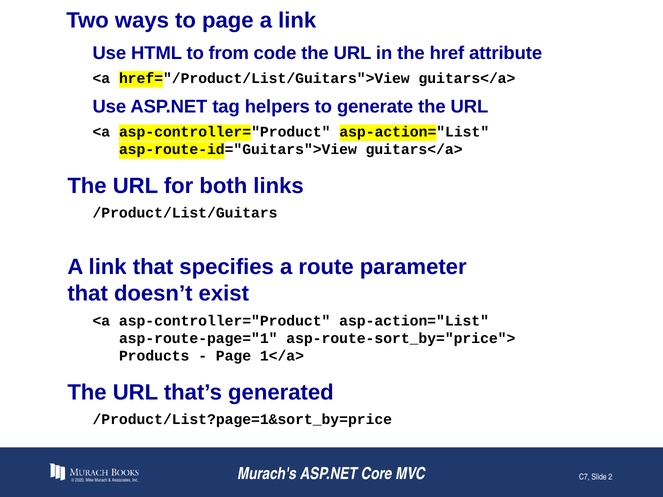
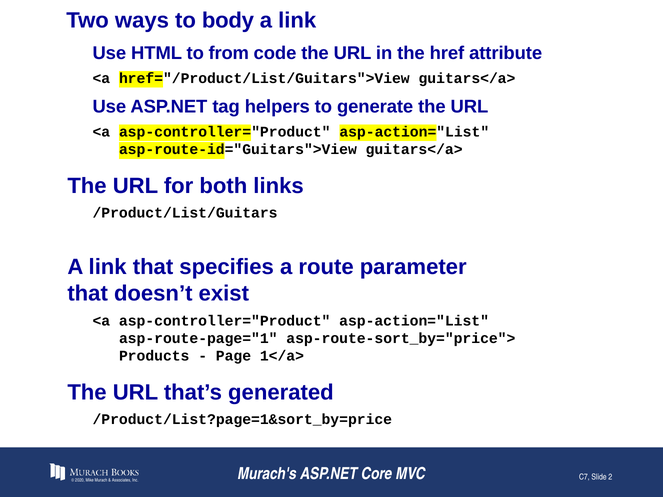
to page: page -> body (228, 20)
